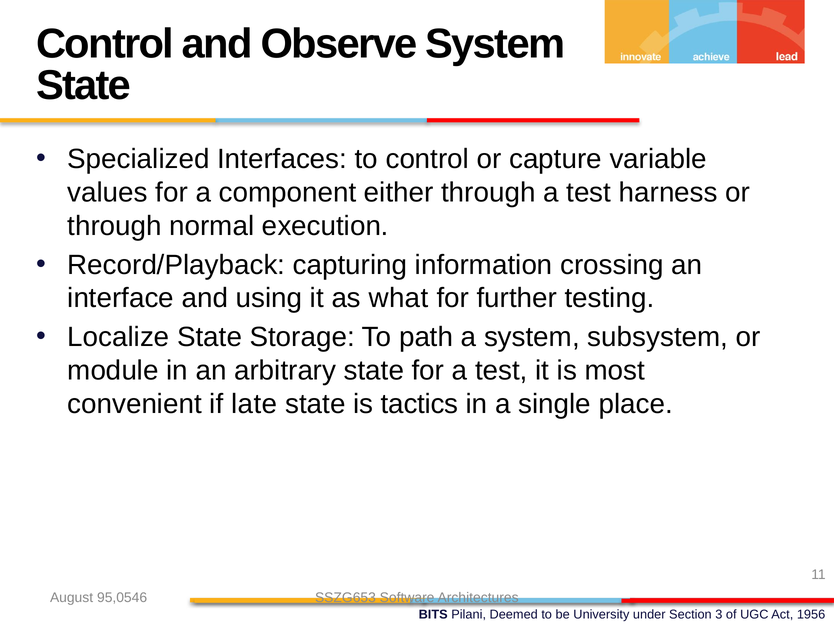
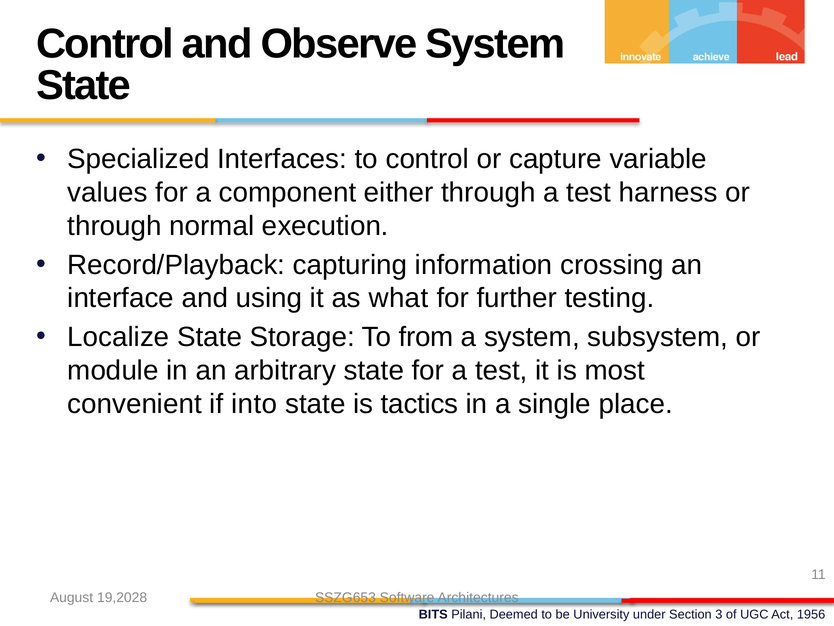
path: path -> from (426, 337)
late: late -> into (254, 404)
95,0546: 95,0546 -> 19,2028 (122, 597)
